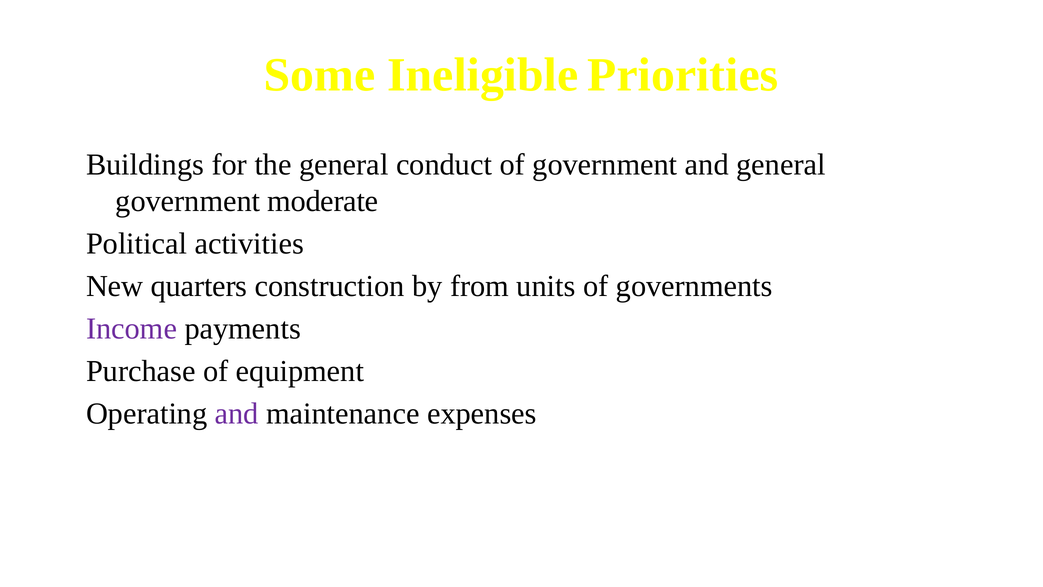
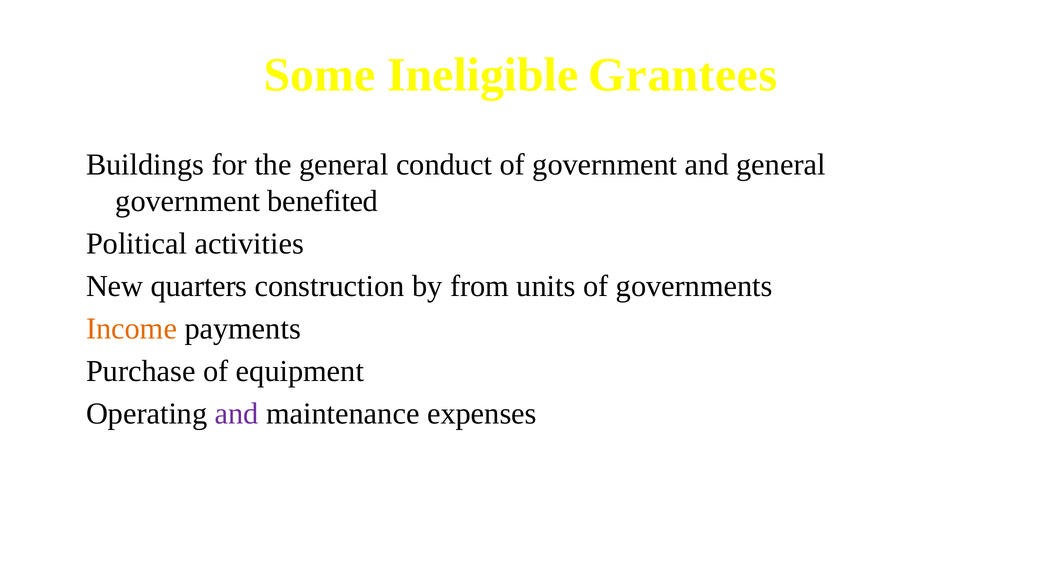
Priorities: Priorities -> Grantees (683, 75)
moderate: moderate -> benefited (323, 201)
Income colour: purple -> orange (132, 329)
